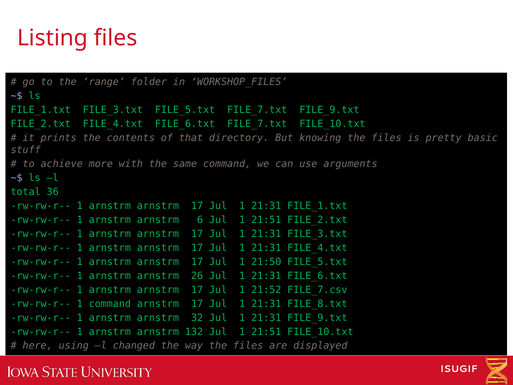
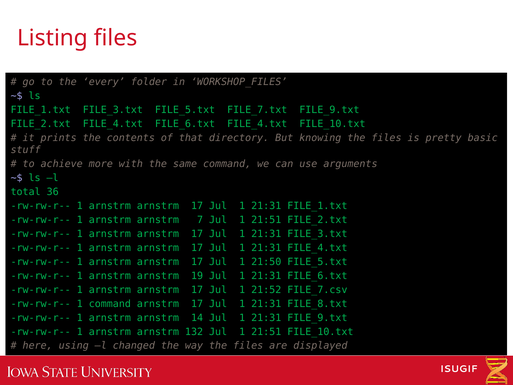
range: range -> every (104, 82)
FILE_6.txt FILE_7.txt: FILE_7.txt -> FILE_4.txt (257, 124)
6: 6 -> 7 (200, 220)
26: 26 -> 19 (197, 276)
32: 32 -> 14 (197, 318)
